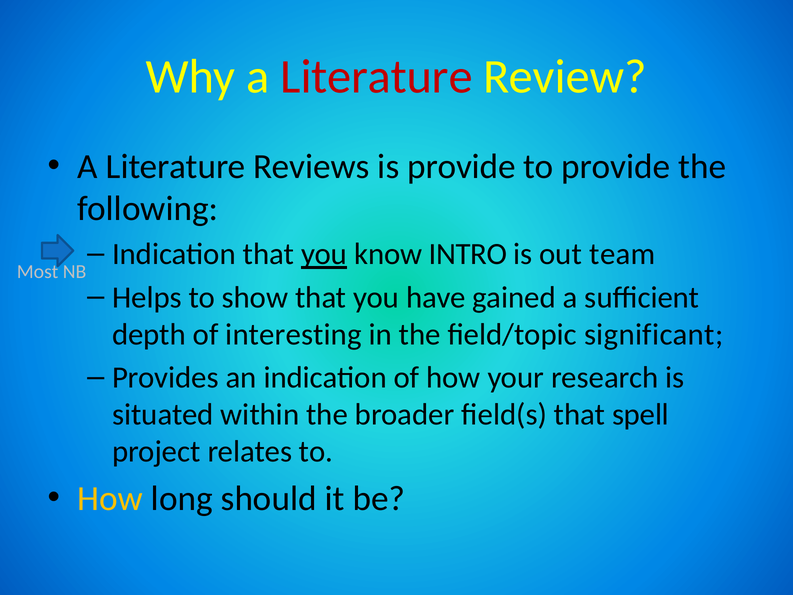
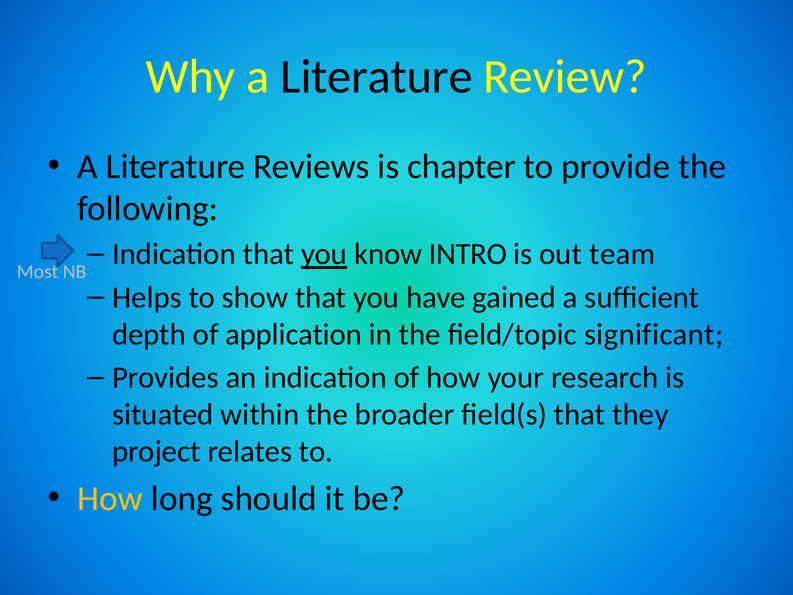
Literature colour: red -> black (377, 77)
is provide: provide -> chapter (462, 166)
interesting: interesting -> application (294, 334)
spell: spell -> they (640, 414)
